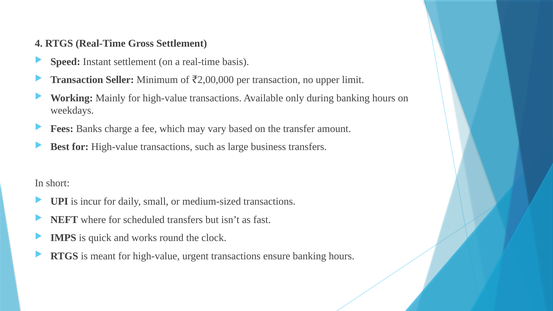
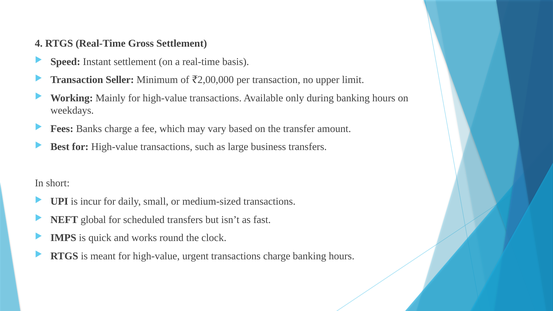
where: where -> global (93, 220)
transactions ensure: ensure -> charge (277, 256)
